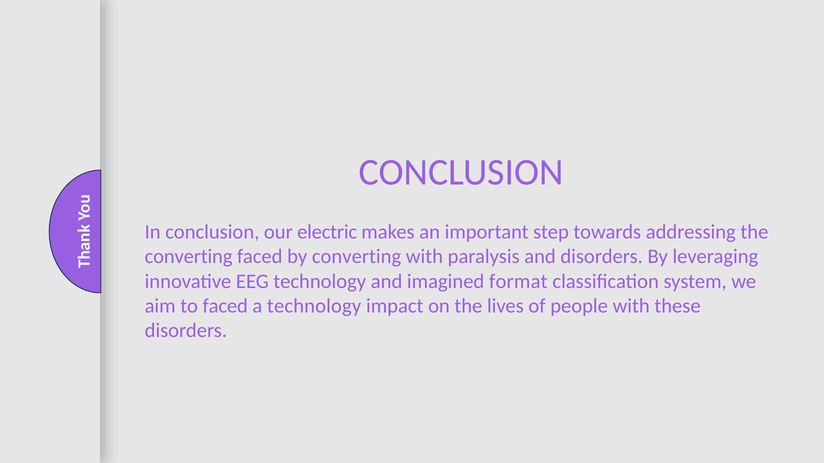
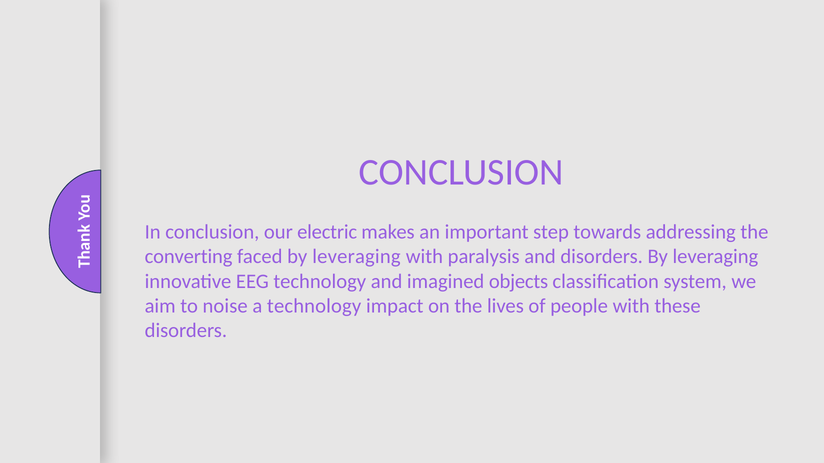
faced by converting: converting -> leveraging (356, 257)
format: format -> objects (519, 282)
to faced: faced -> noise (225, 306)
